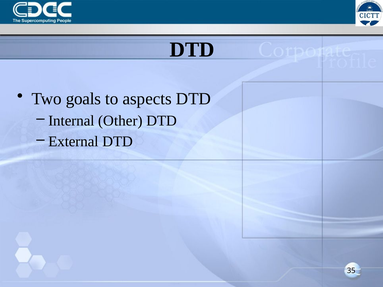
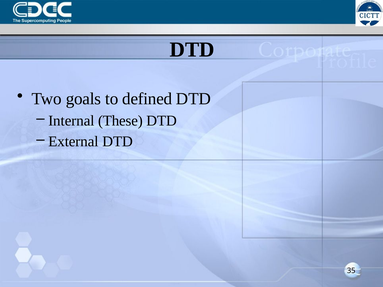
aspects: aspects -> defined (147, 99)
Other: Other -> These (120, 121)
